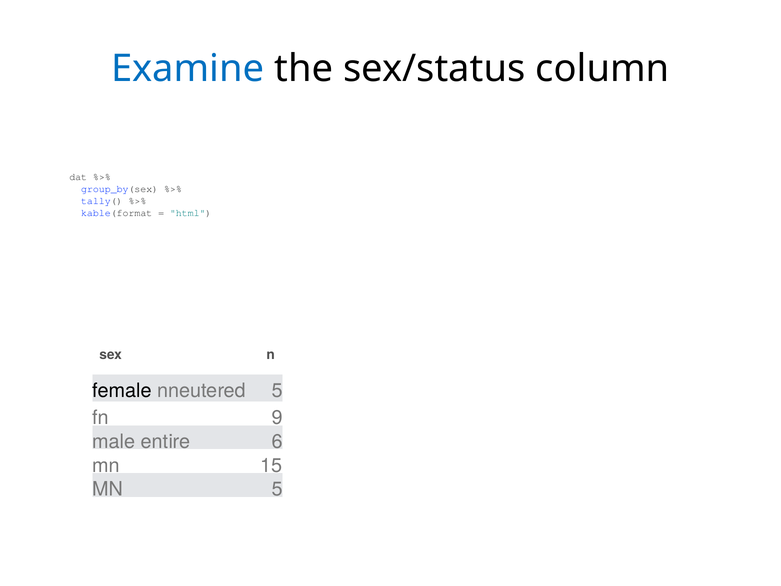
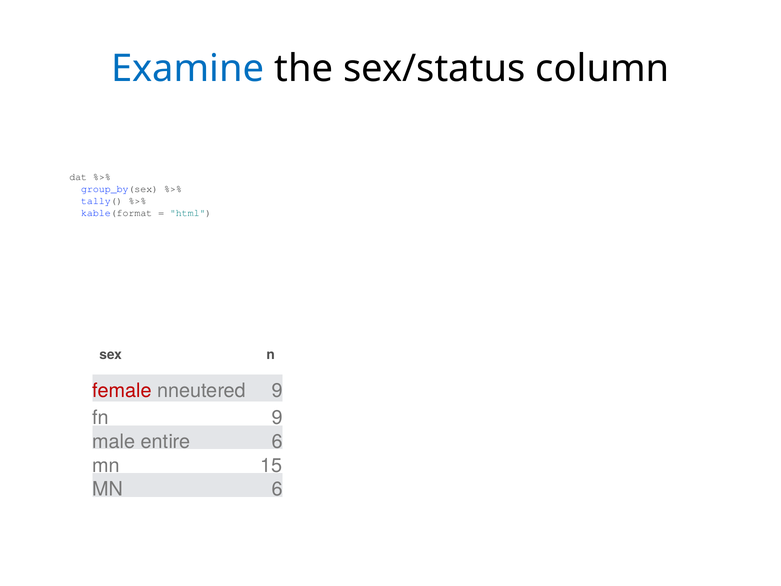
female colour: black -> red (122, 390)
nneutered 5: 5 -> 9 (277, 390)
MN 5: 5 -> 6 (277, 489)
